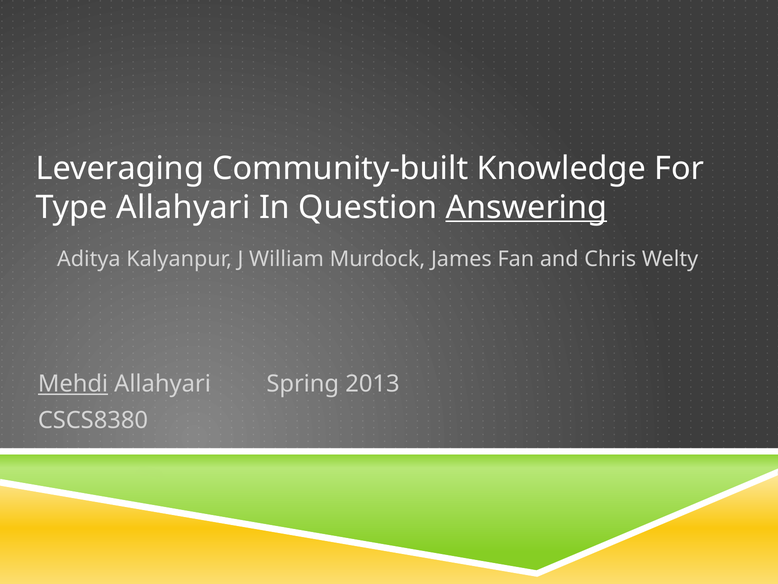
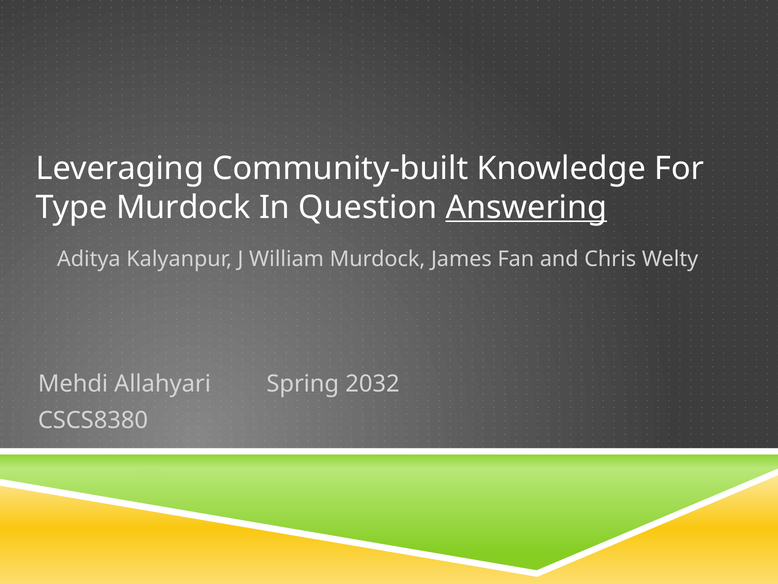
Type Allahyari: Allahyari -> Murdock (183, 207)
Mehdi underline: present -> none (73, 384)
2013: 2013 -> 2032 (372, 384)
